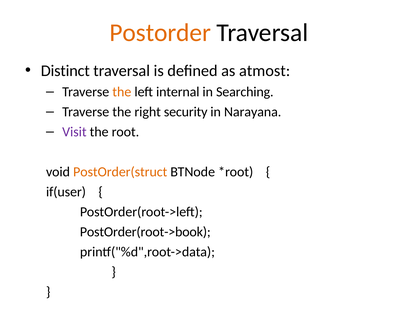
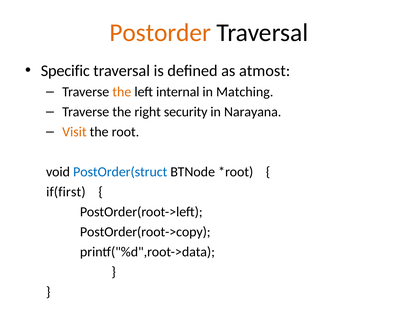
Distinct: Distinct -> Specific (65, 71)
Searching: Searching -> Matching (245, 92)
Visit colour: purple -> orange (74, 132)
PostOrder(struct colour: orange -> blue (120, 172)
if(user: if(user -> if(first (66, 192)
PostOrder(root->book: PostOrder(root->book -> PostOrder(root->copy (145, 232)
